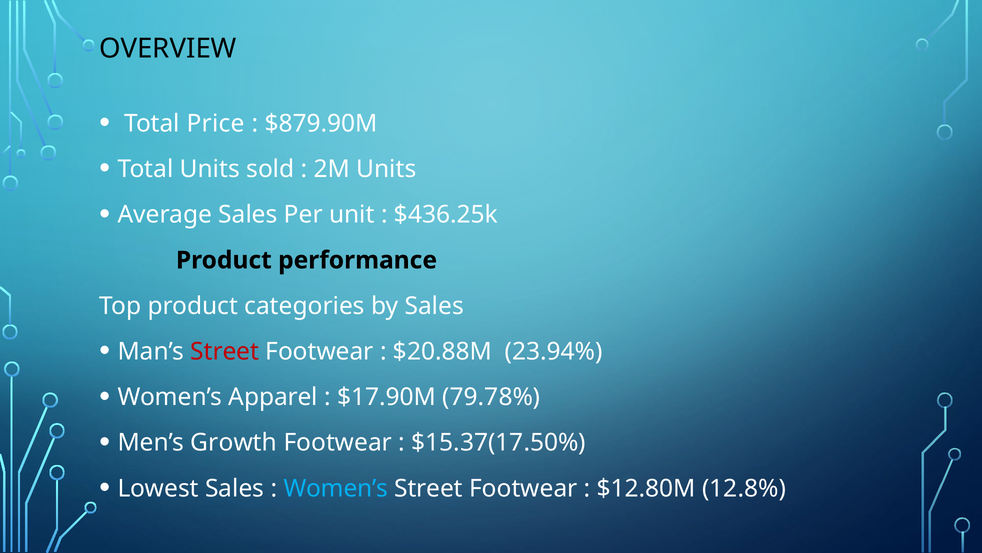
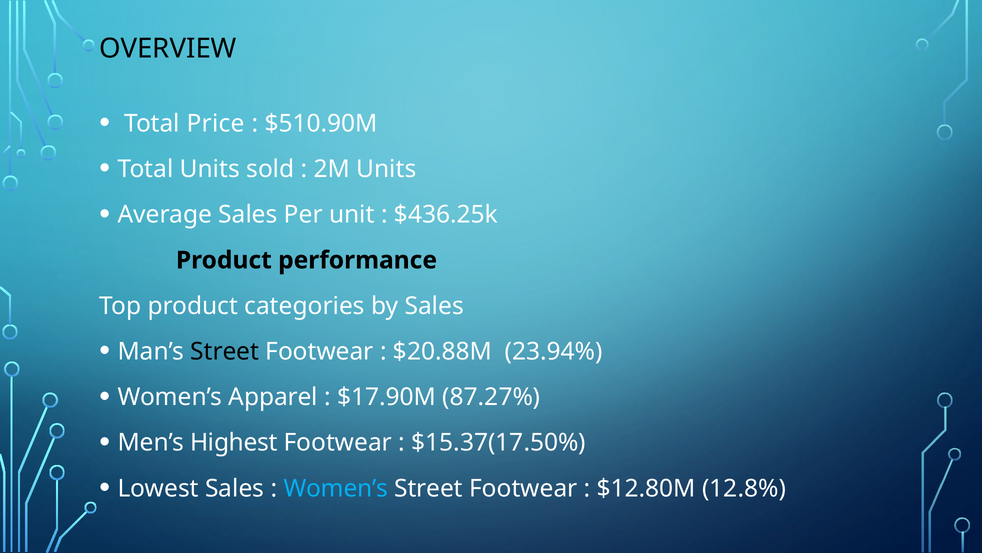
$879.90M: $879.90M -> $510.90M (321, 123)
Street colour: red -> black (225, 351)
79.78%: 79.78% -> 87.27% (491, 397)
Growth: Growth -> Highest (234, 442)
